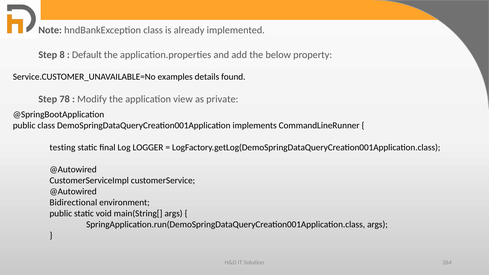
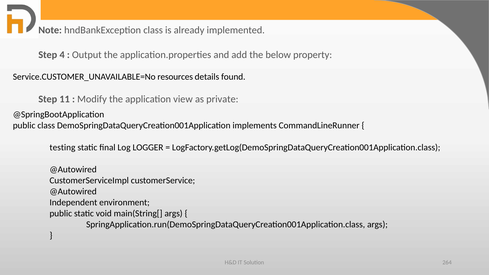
8: 8 -> 4 (62, 55)
Default: Default -> Output (87, 55)
examples: examples -> resources (175, 77)
78: 78 -> 11 (65, 99)
Bidirectional: Bidirectional -> Independent (73, 202)
